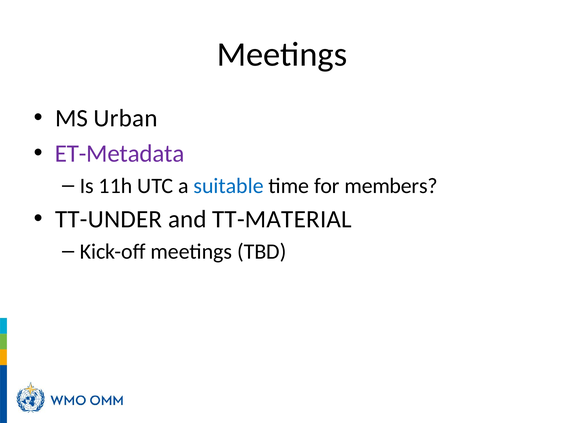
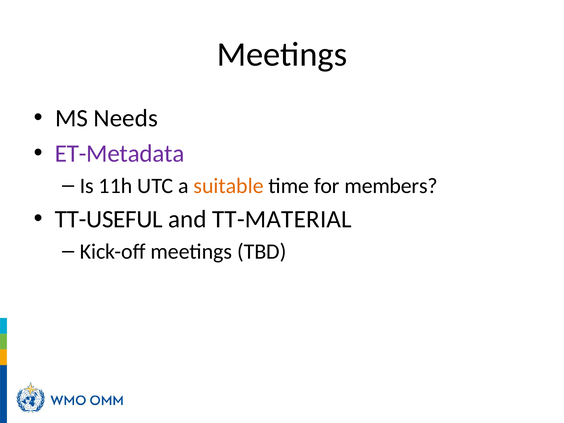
Urban: Urban -> Needs (126, 118)
suitable colour: blue -> orange (229, 186)
TT-UNDER: TT-UNDER -> TT-USEFUL (109, 219)
